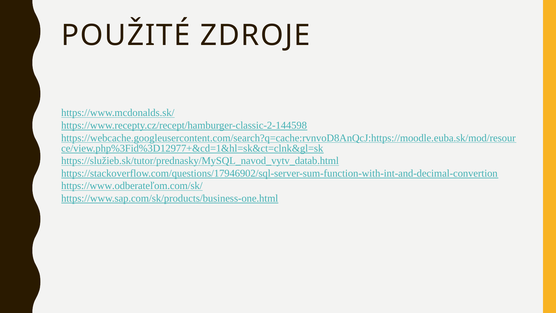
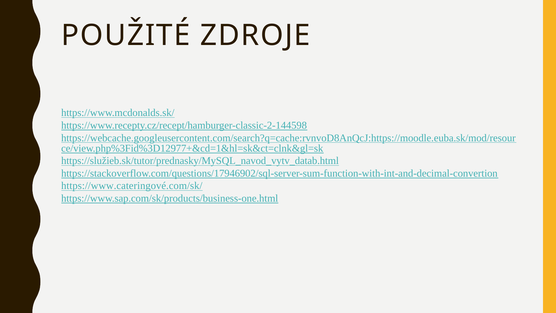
https://www.odberateľom.com/sk/: https://www.odberateľom.com/sk/ -> https://www.cateringové.com/sk/ (132, 186)
